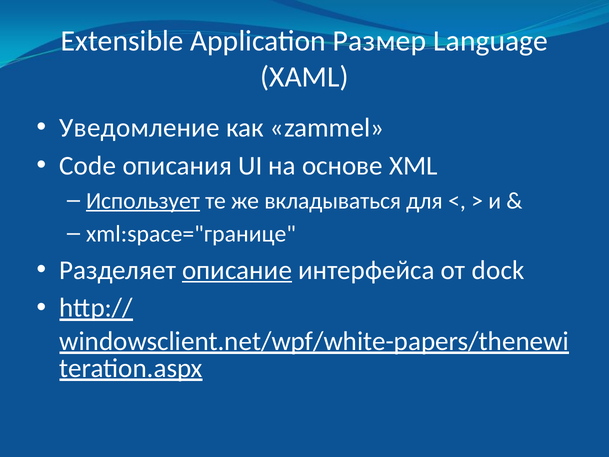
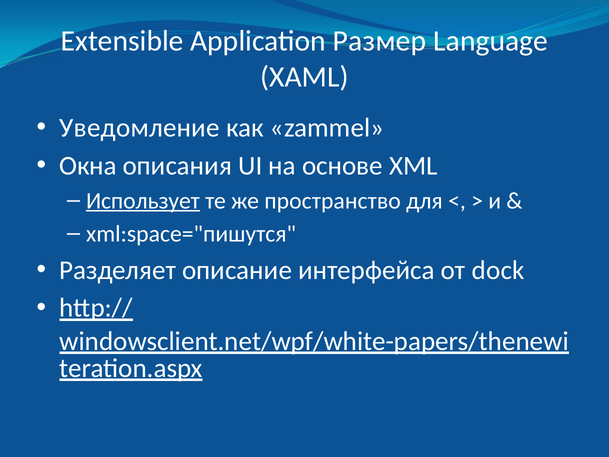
Code: Code -> Окна (88, 166)
вкладываться: вкладываться -> пространство (333, 201)
xml:space="границе: xml:space="границе -> xml:space="пишутся (191, 234)
описание underline: present -> none (237, 270)
